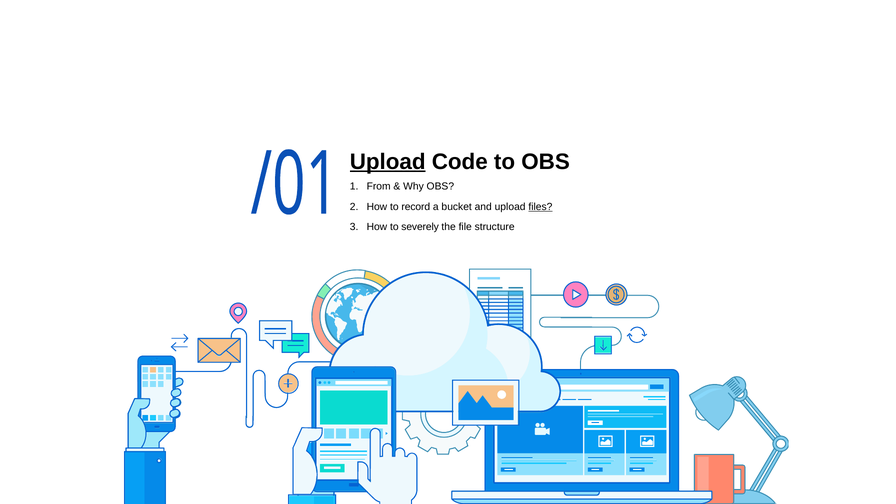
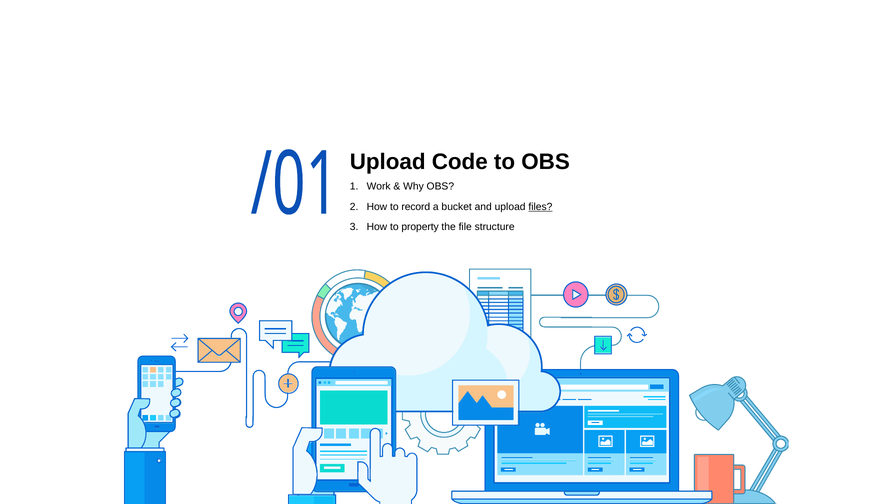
Upload underline: present -> none (388, 162)
From: From -> Work (379, 186)
severely: severely -> property (420, 227)
